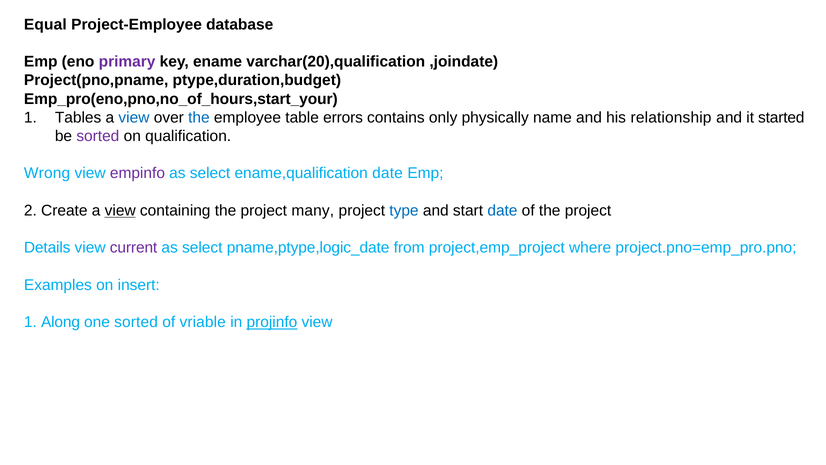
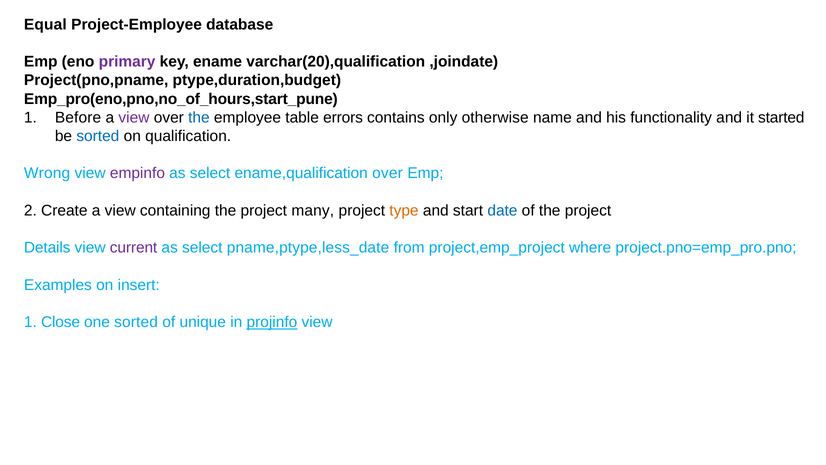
Emp_pro(eno,pno,no_of_hours,start_your: Emp_pro(eno,pno,no_of_hours,start_your -> Emp_pro(eno,pno,no_of_hours,start_pune (181, 99)
Tables: Tables -> Before (78, 117)
view colour: blue -> purple (134, 117)
physically: physically -> otherwise (495, 117)
relationship: relationship -> functionality (671, 117)
sorted colour: purple -> blue (98, 136)
ename,qualification date: date -> over (388, 173)
view underline: present -> none (120, 210)
type colour: blue -> orange (404, 210)
pname,ptype,logic_date: pname,ptype,logic_date -> pname,ptype,less_date (308, 248)
Along: Along -> Close (61, 322)
vriable: vriable -> unique (203, 322)
